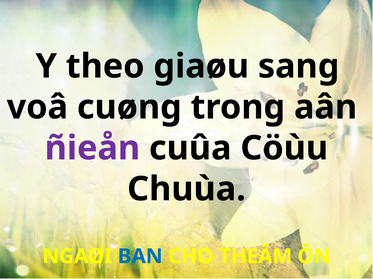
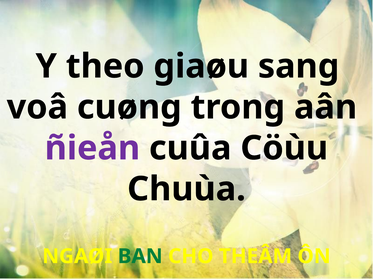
BAN colour: blue -> green (140, 257)
